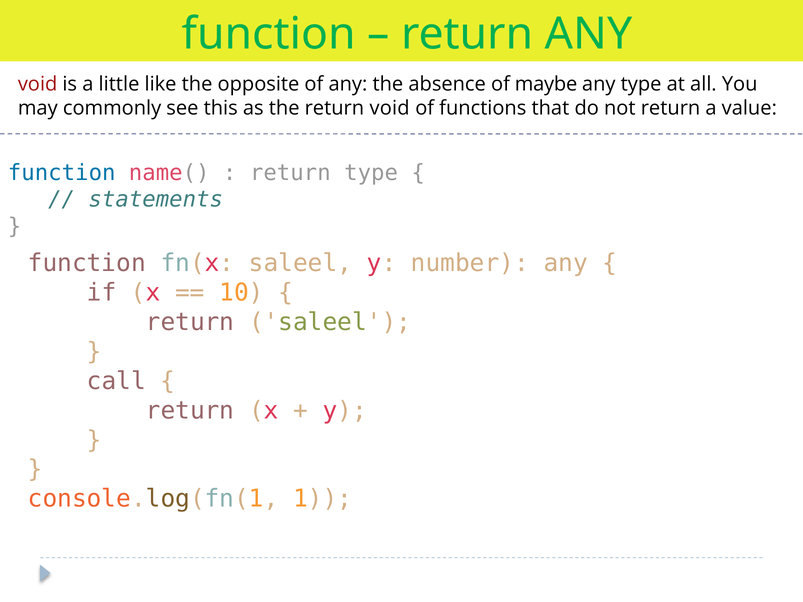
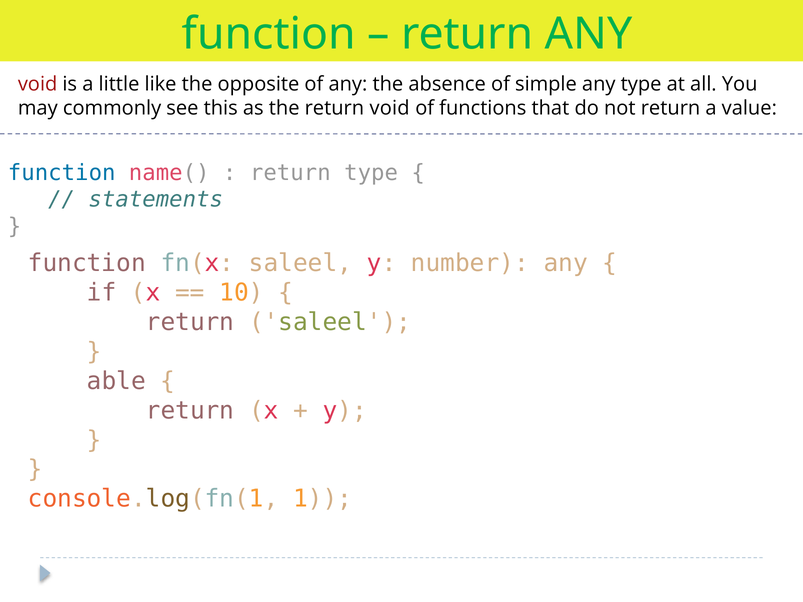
maybe: maybe -> simple (546, 84)
call: call -> able (116, 381)
